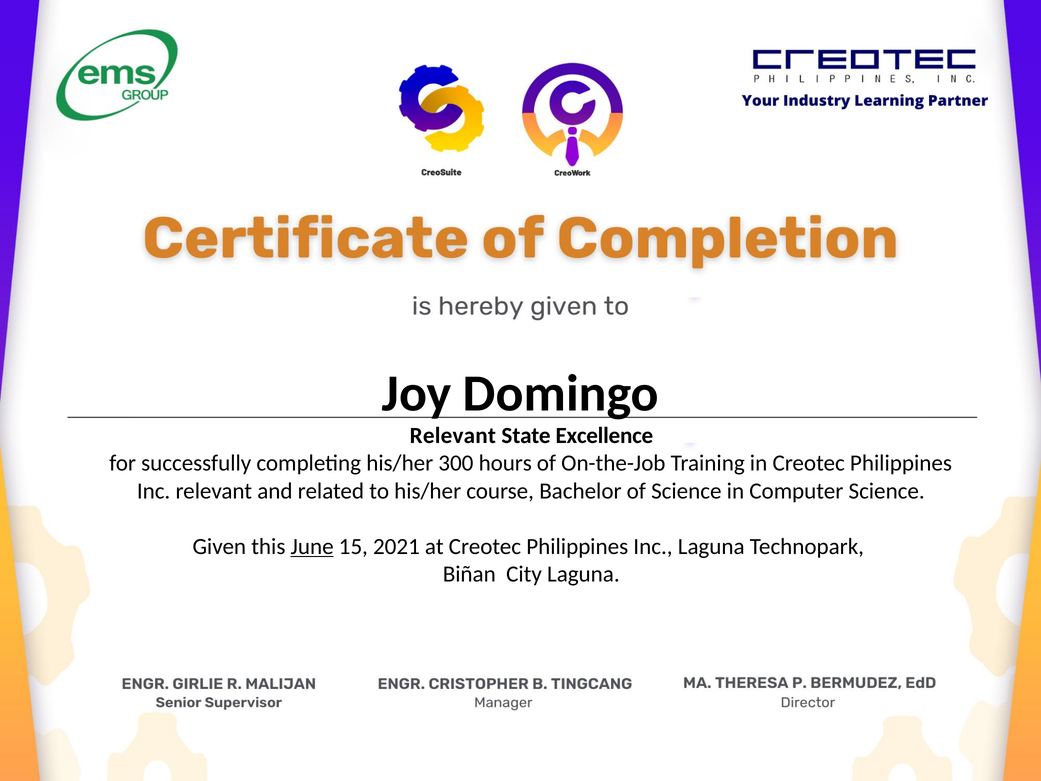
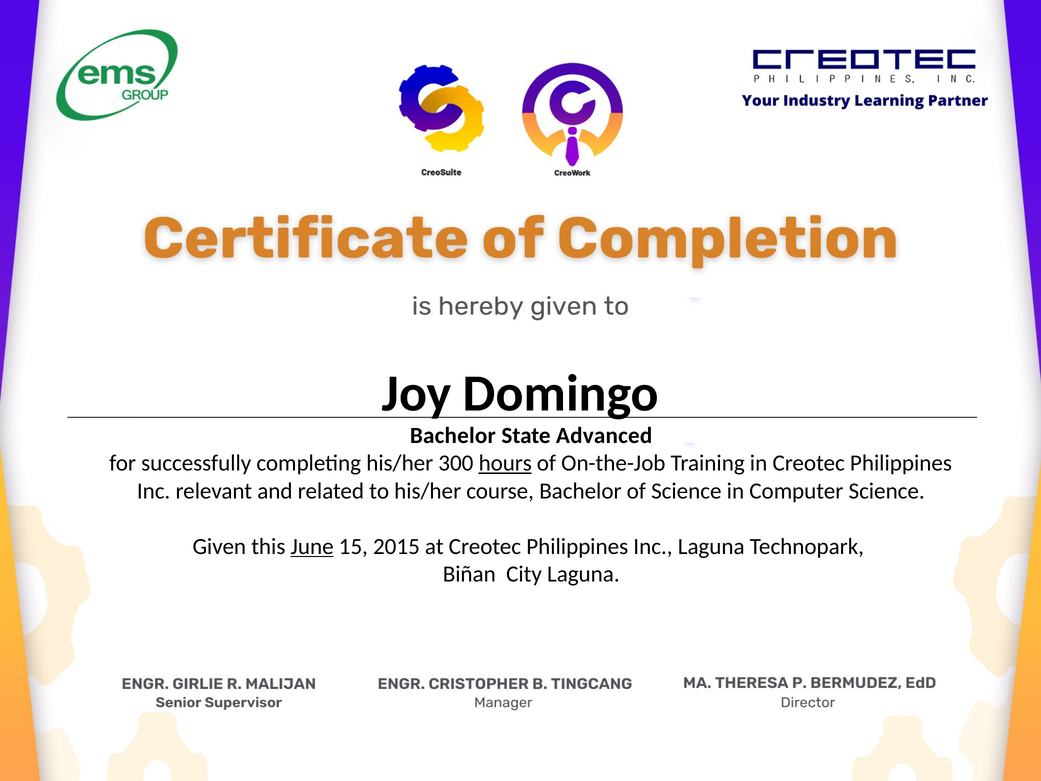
Relevant: Relevant -> Bachelor (453, 435)
Excellence: Excellence -> Advanced (604, 435)
hours underline: none -> present (505, 463)
2021: 2021 -> 2015 (396, 546)
